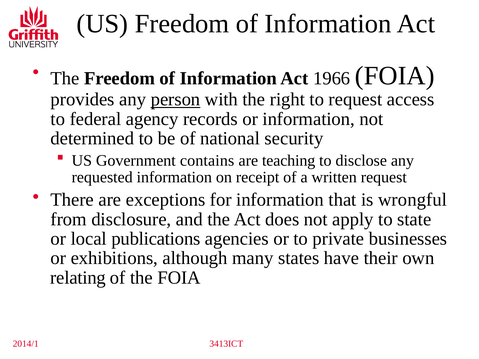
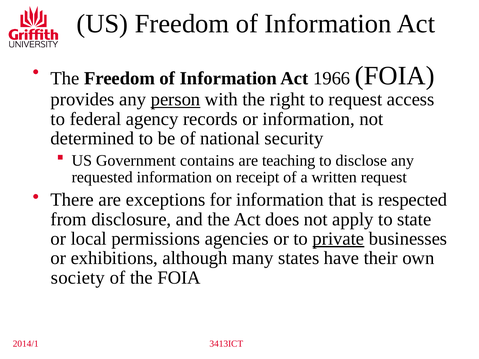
wrongful: wrongful -> respected (413, 200)
publications: publications -> permissions (156, 239)
private underline: none -> present (338, 239)
relating: relating -> society (78, 278)
